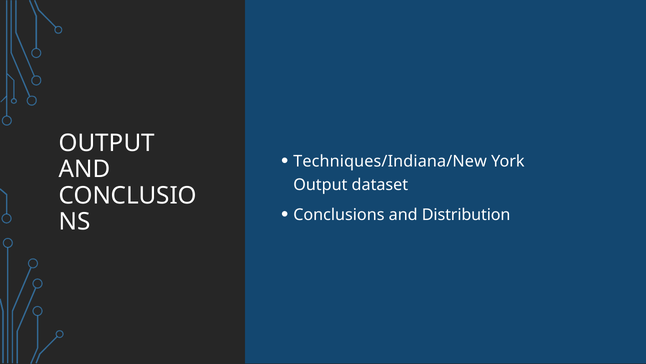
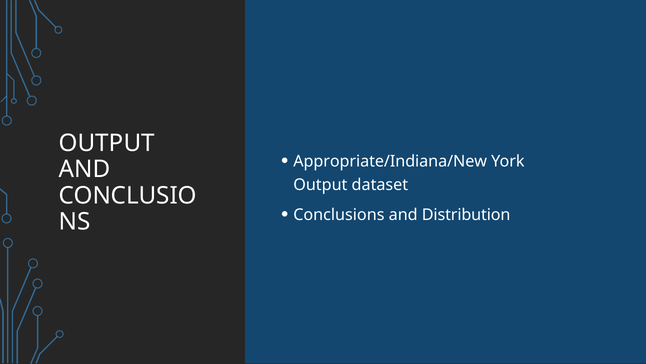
Techniques/Indiana/New: Techniques/Indiana/New -> Appropriate/Indiana/New (390, 161)
